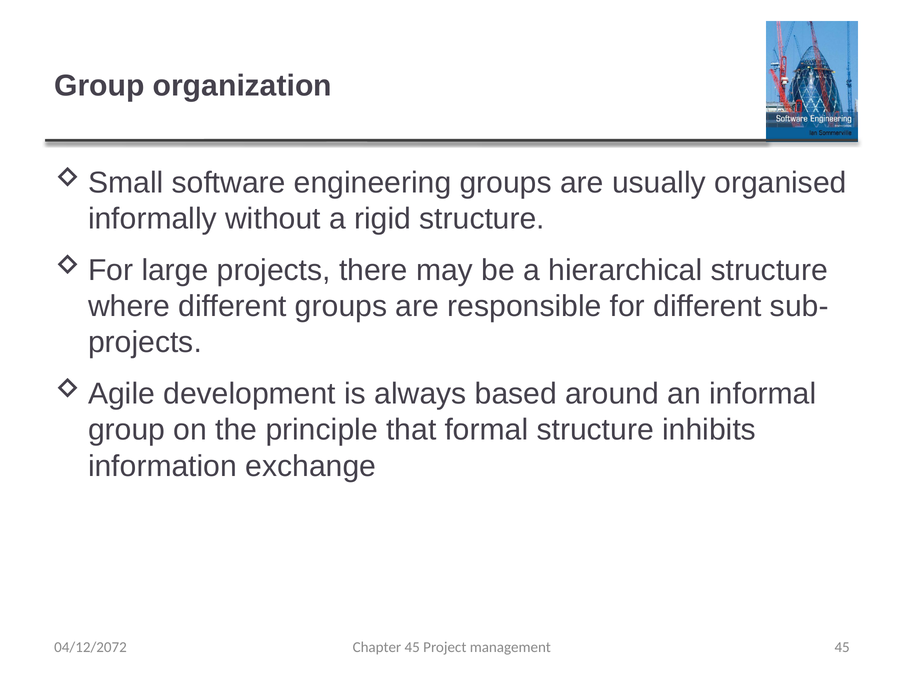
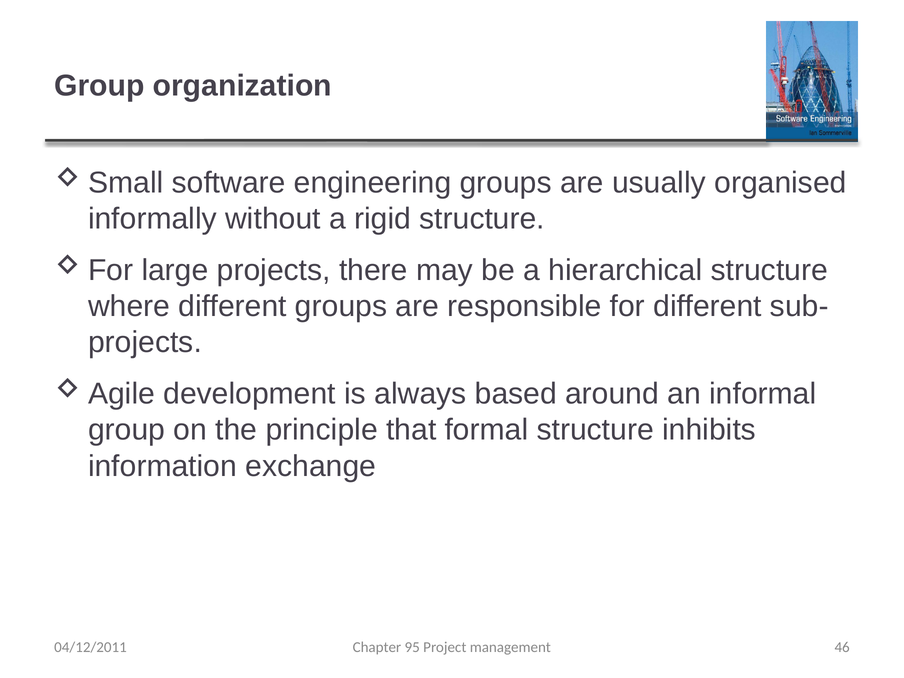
Chapter 45: 45 -> 95 (412, 647)
management 45: 45 -> 46 (842, 647)
04/12/2072: 04/12/2072 -> 04/12/2011 (91, 647)
